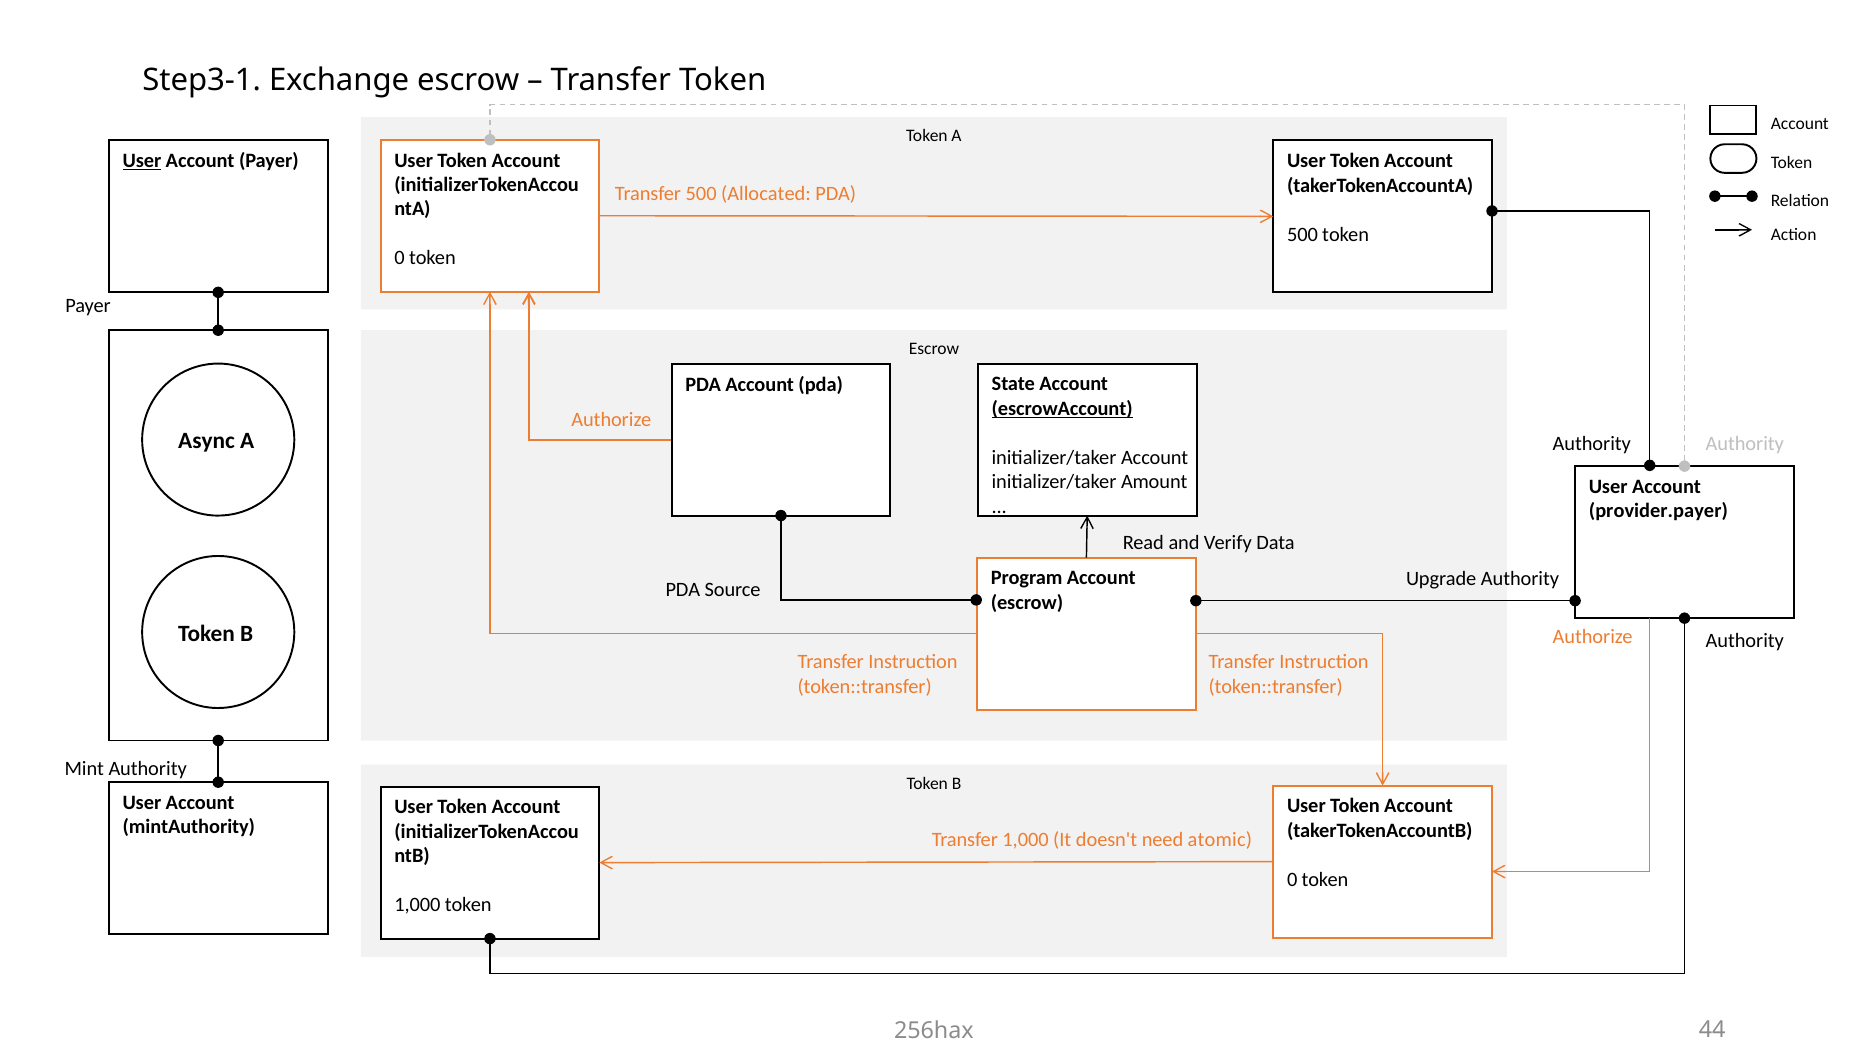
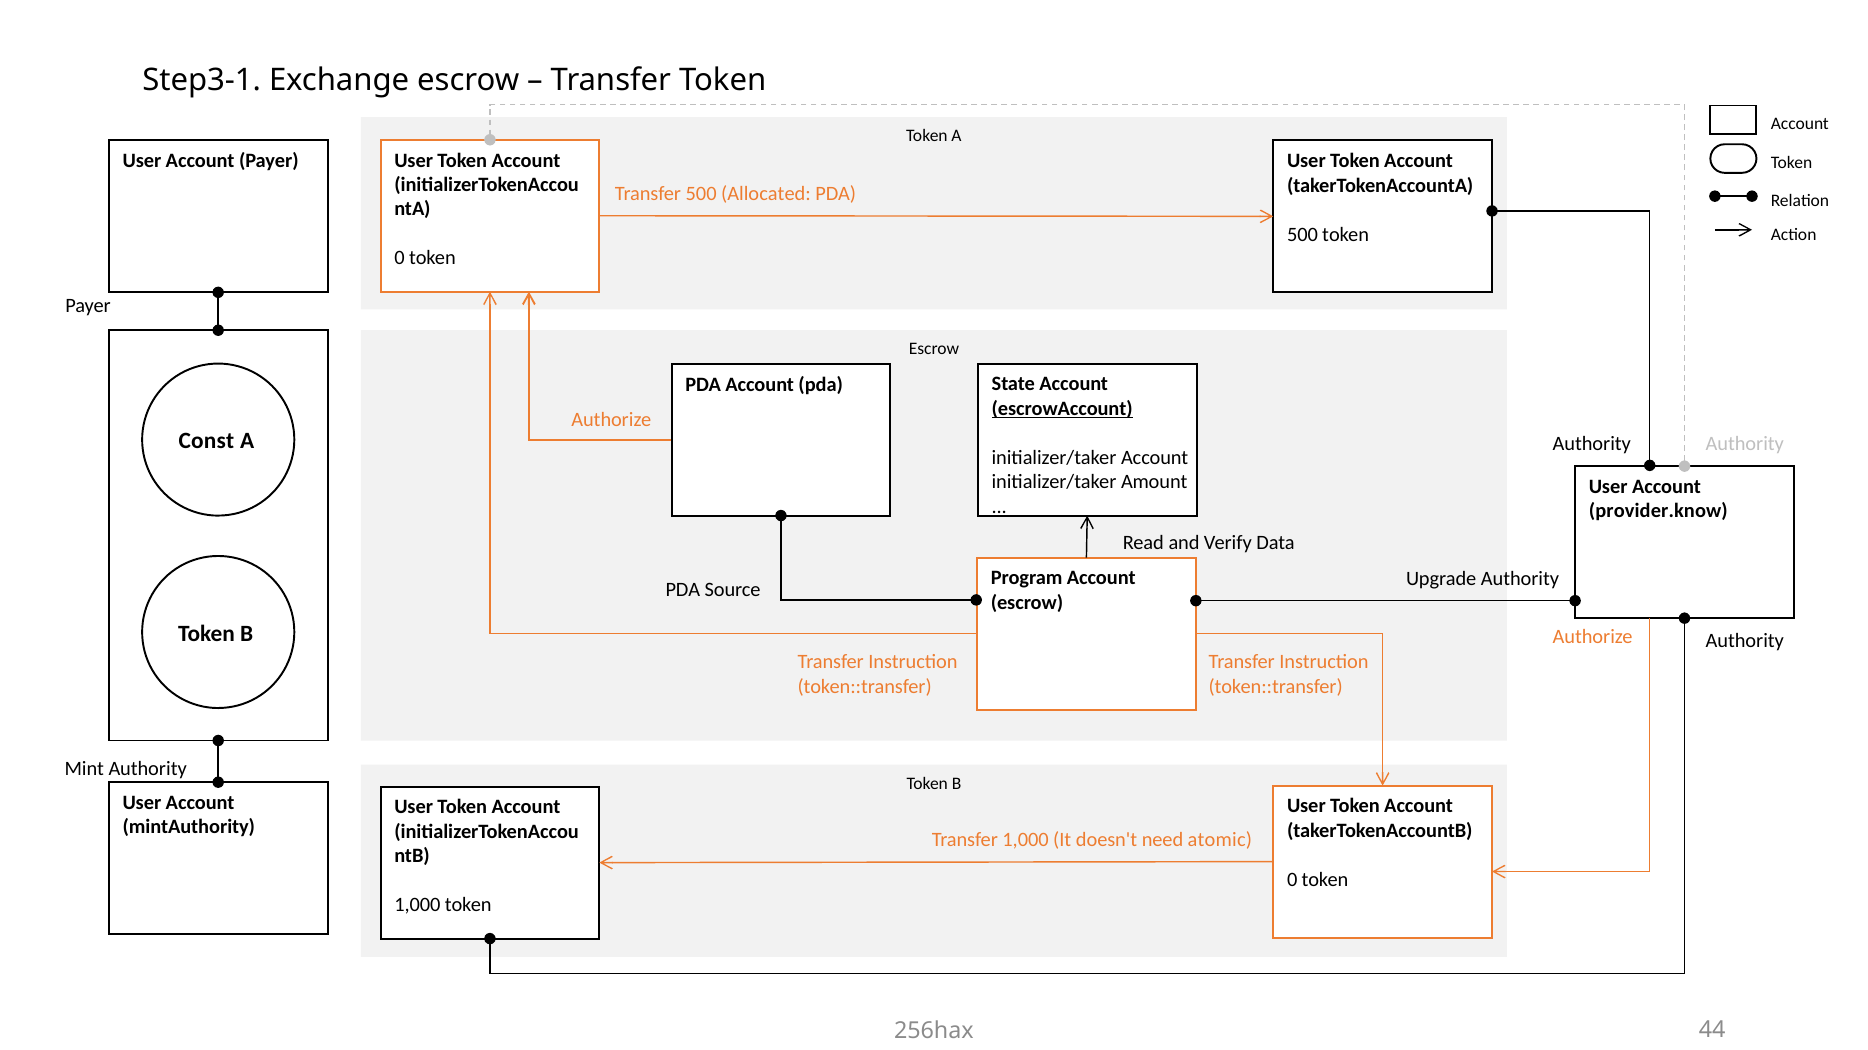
User underline: present -> none (142, 161)
Async: Async -> Const (206, 441)
provider.payer: provider.payer -> provider.know (1658, 512)
